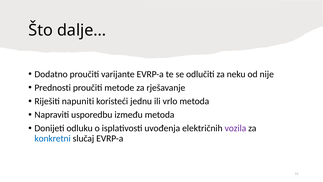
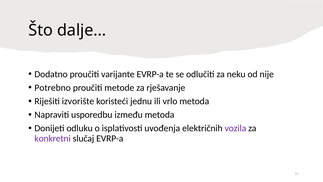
Prednosti: Prednosti -> Potrebno (53, 88)
napuniti: napuniti -> izvorište (78, 101)
konkretni colour: blue -> purple (53, 138)
